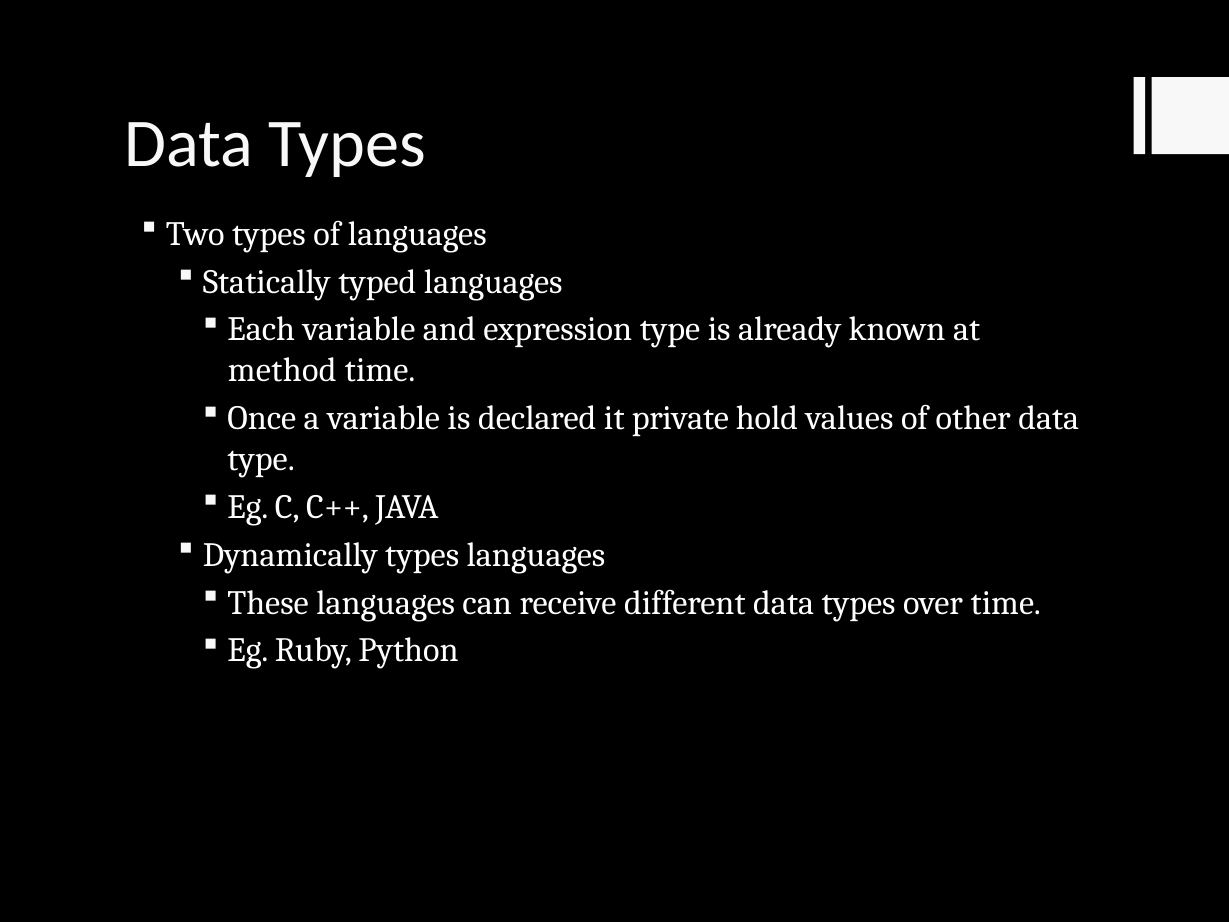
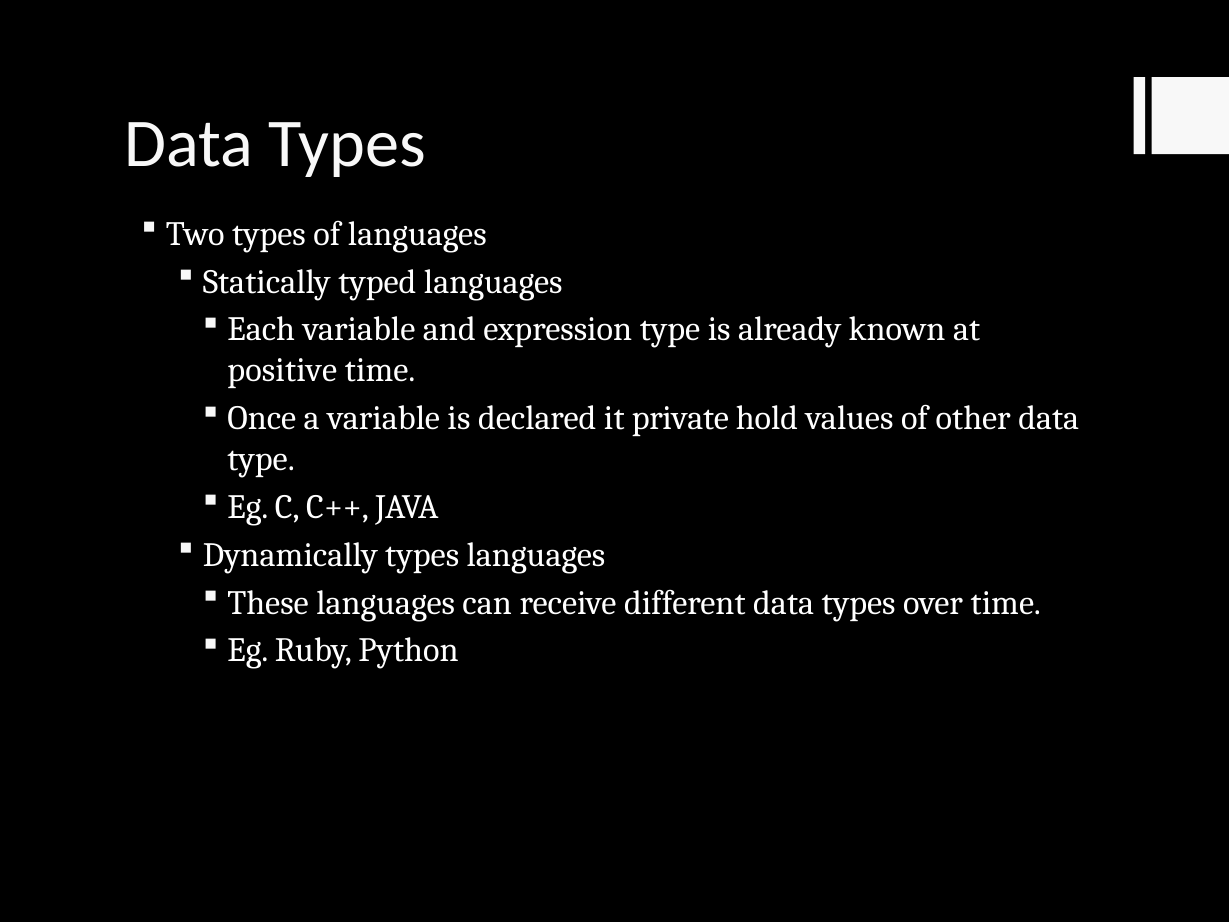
method: method -> positive (282, 370)
